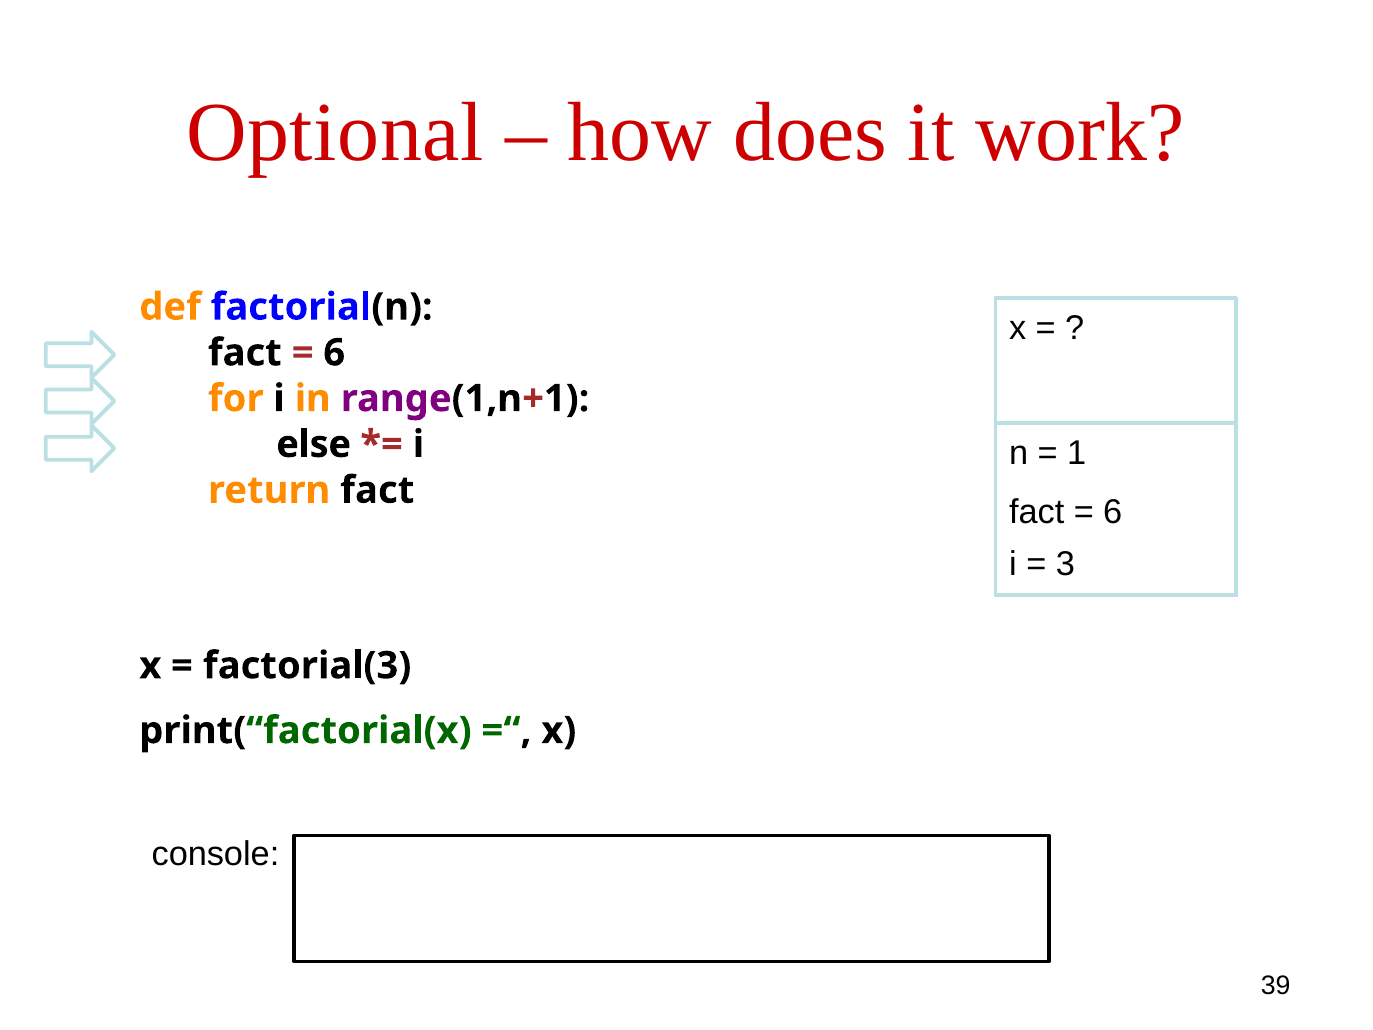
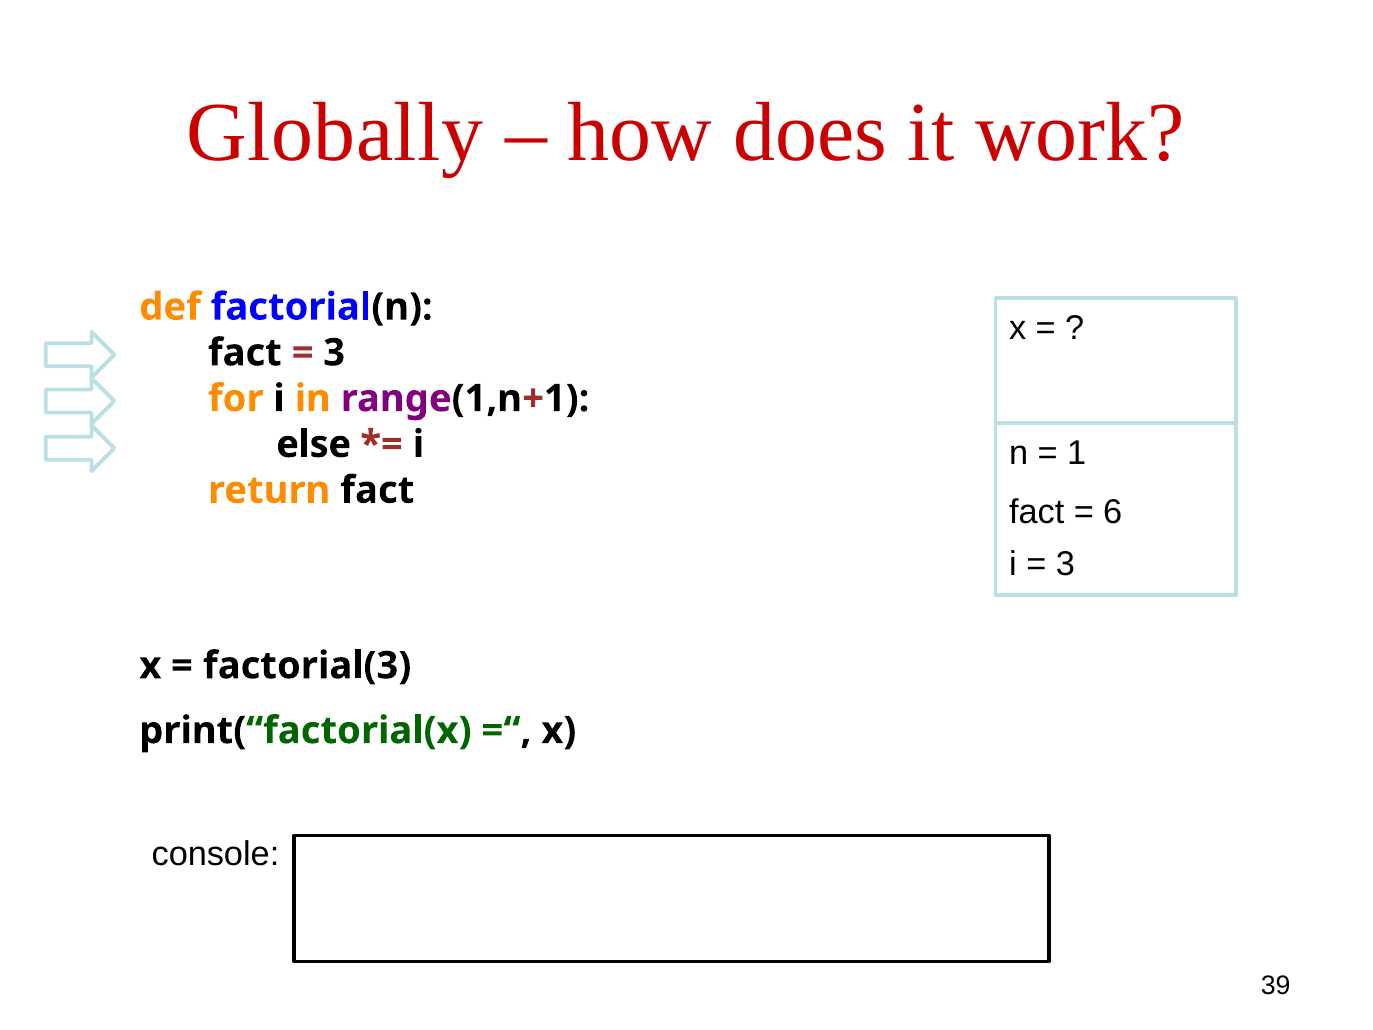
Optional: Optional -> Globally (335, 133)
6: 6 -> 3 (334, 353)
